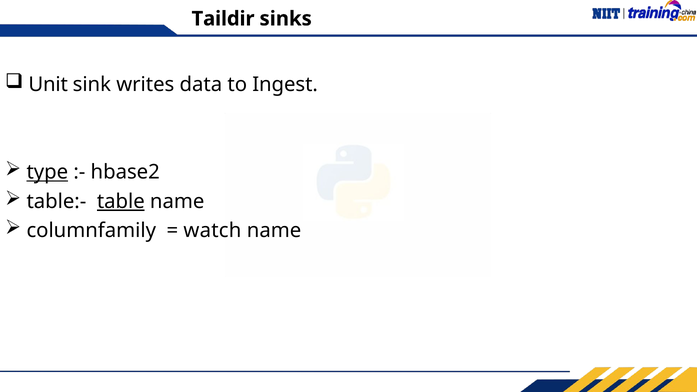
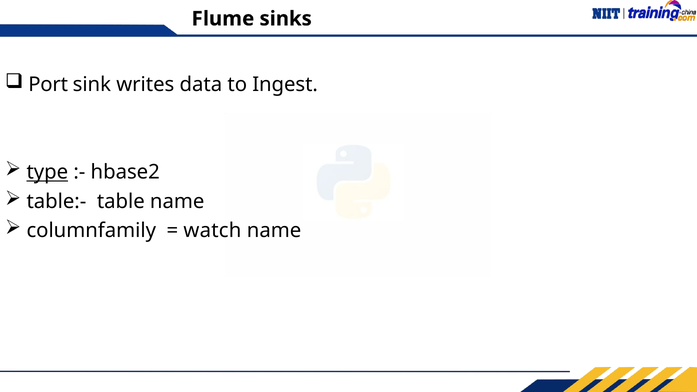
Taildir: Taildir -> Flume (223, 19)
Unit: Unit -> Port (48, 85)
table underline: present -> none (121, 201)
